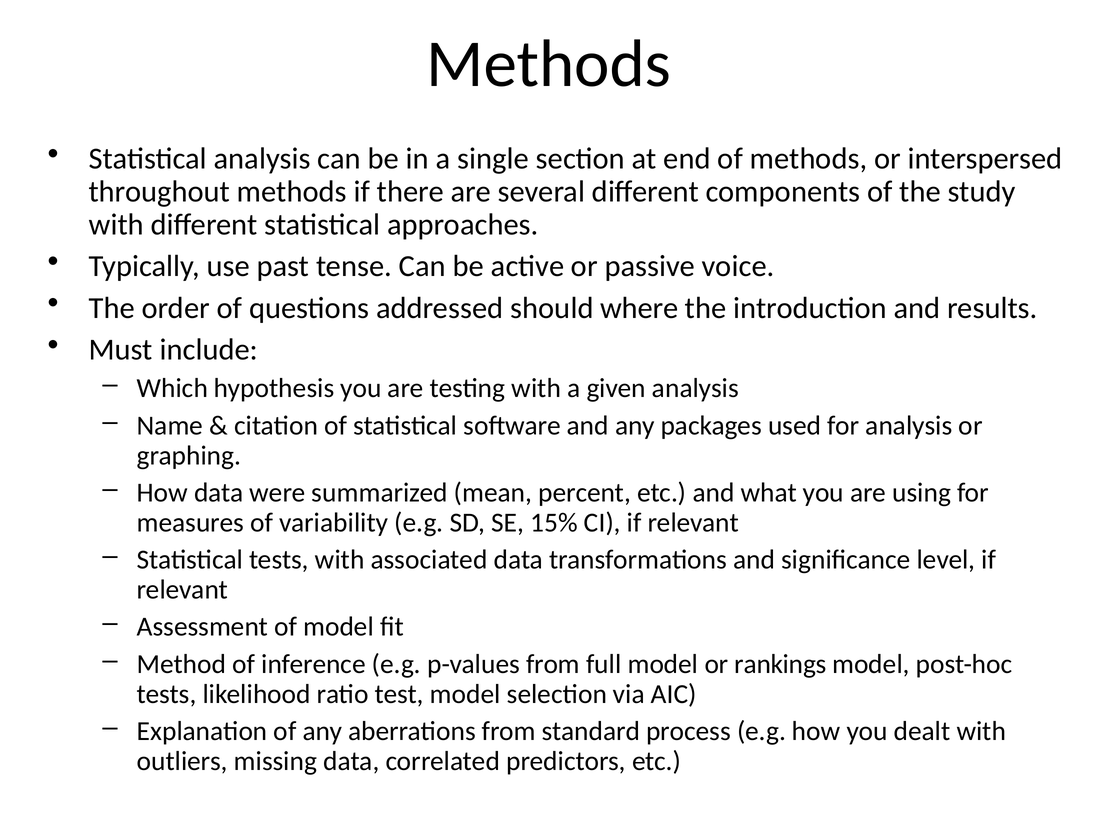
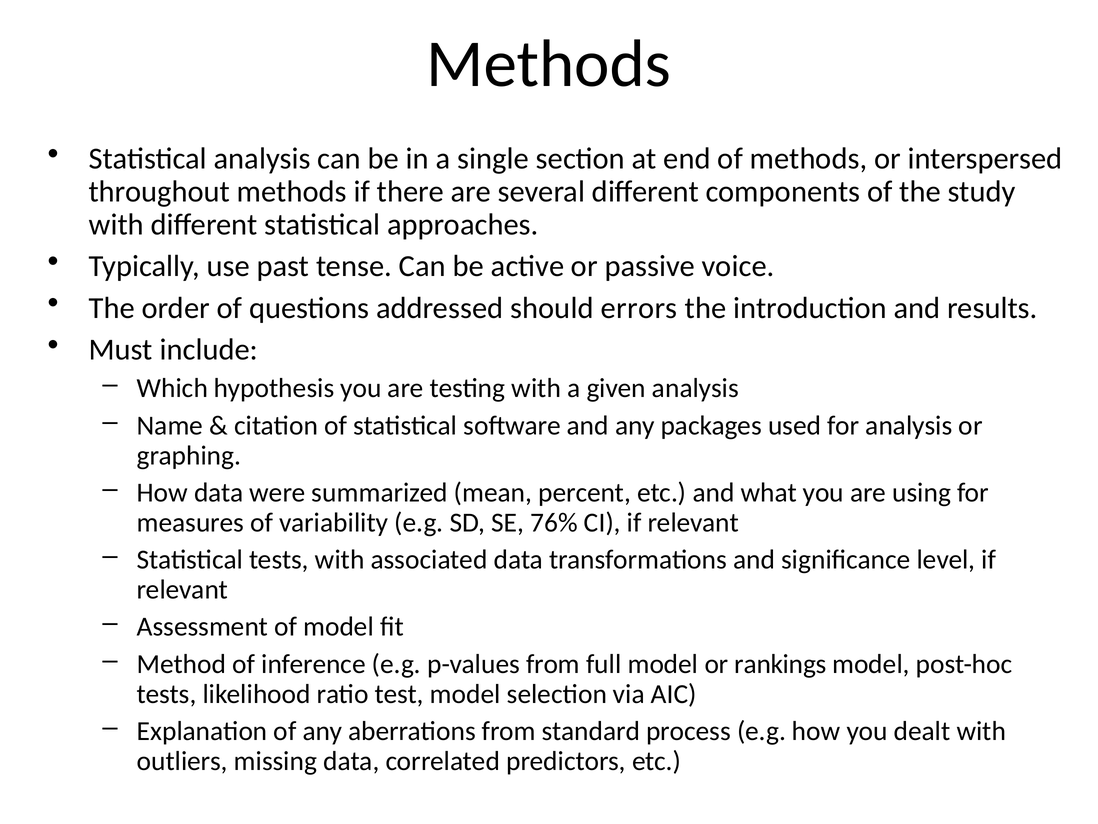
where: where -> errors (639, 308)
15%: 15% -> 76% (554, 522)
